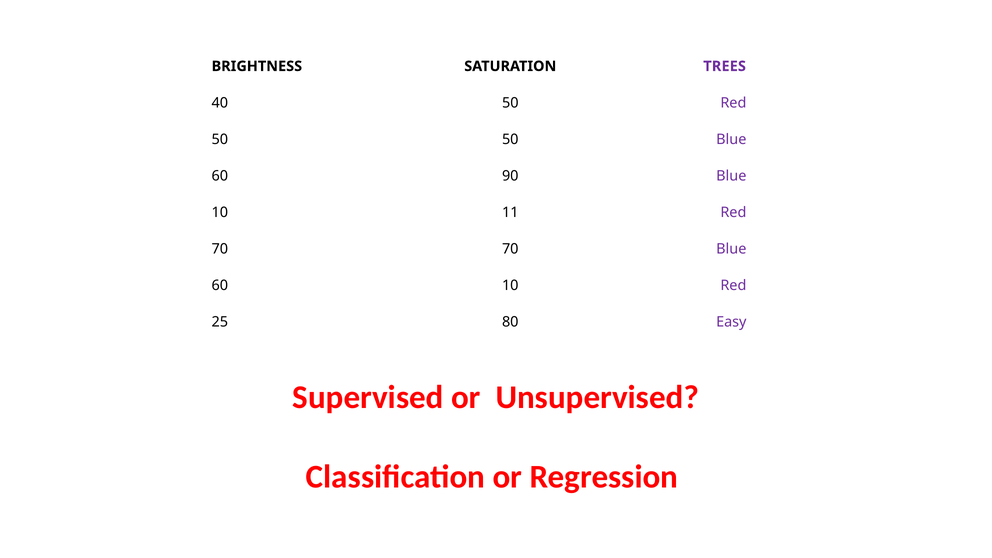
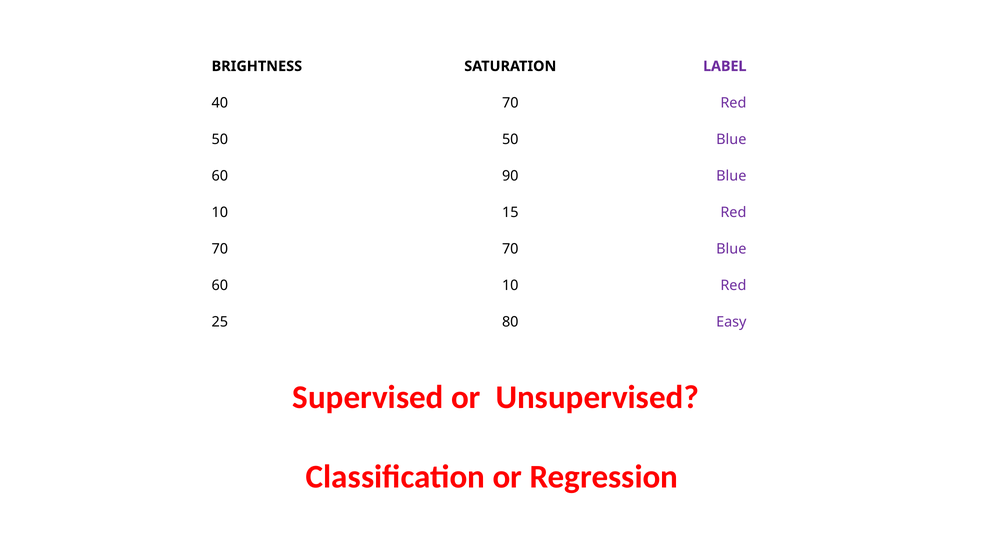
TREES: TREES -> LABEL (725, 66)
40 50: 50 -> 70 (510, 103)
11: 11 -> 15 (510, 212)
